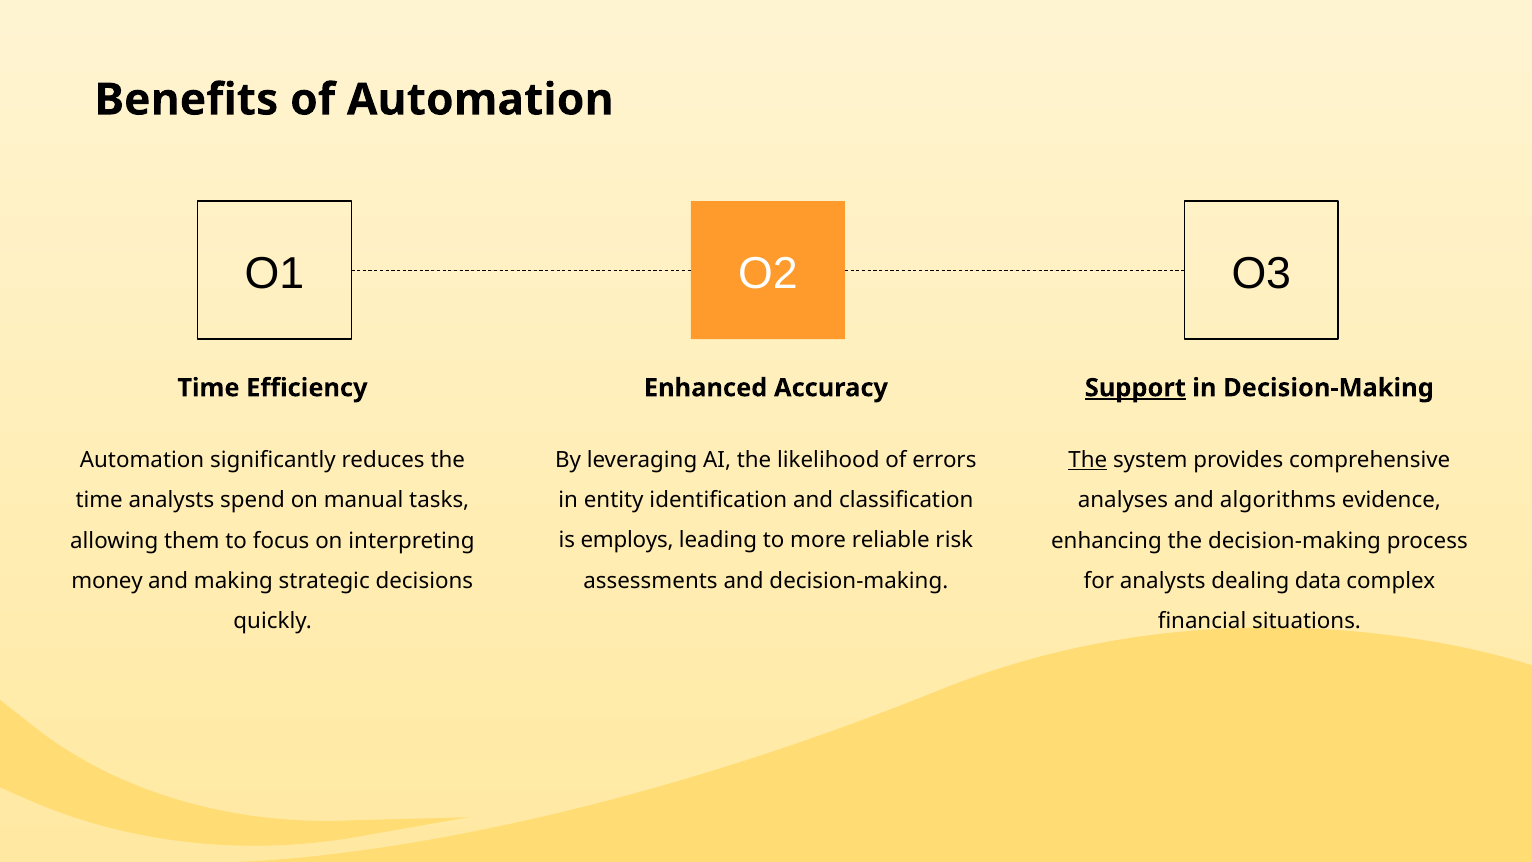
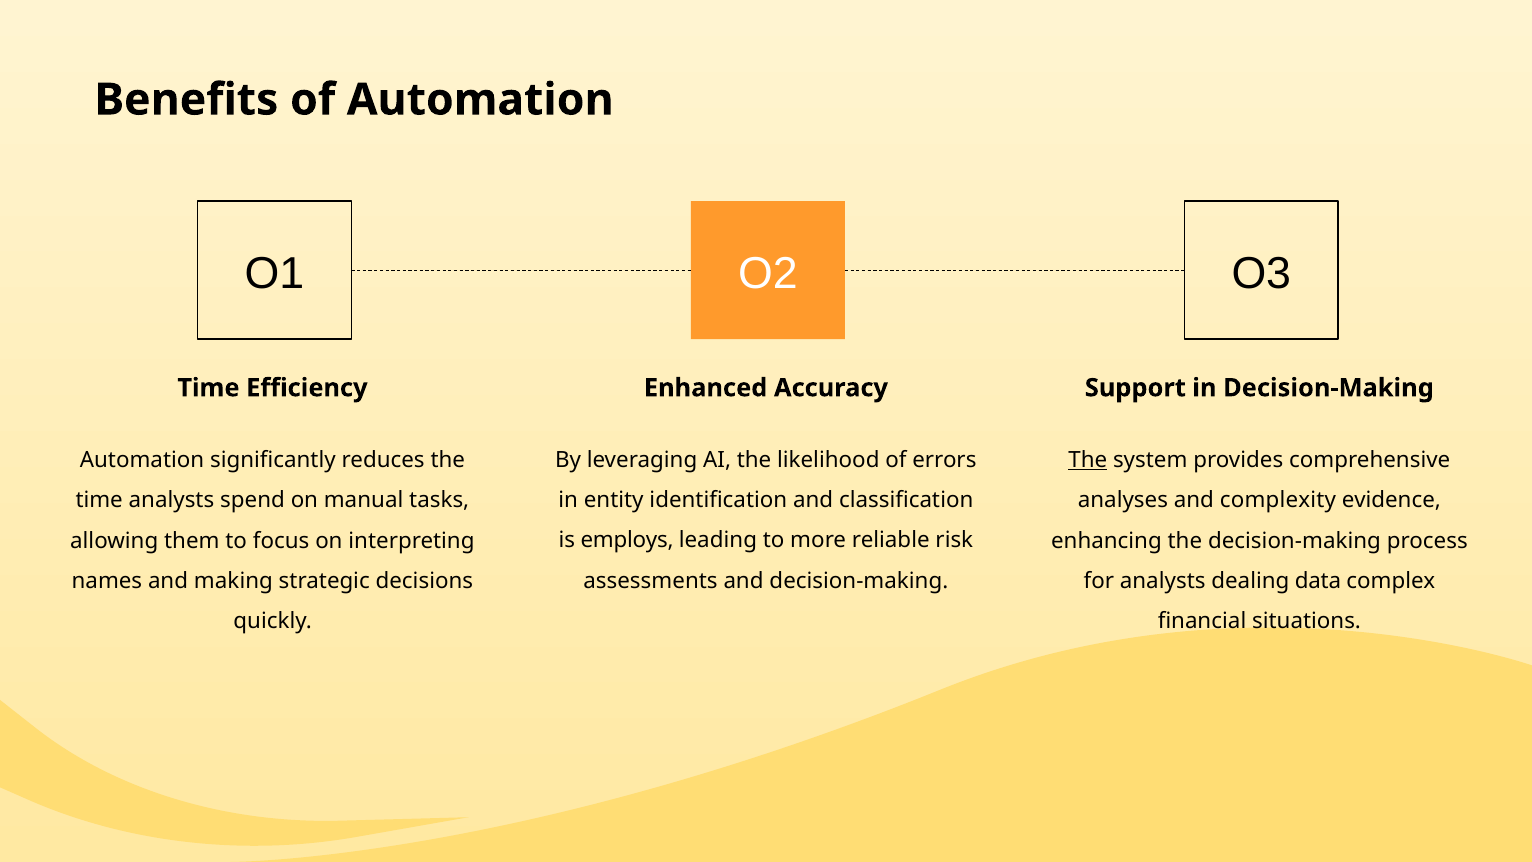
Support underline: present -> none (1135, 388)
algorithms: algorithms -> complexity (1278, 500)
money: money -> names (107, 581)
